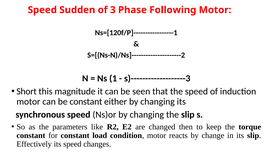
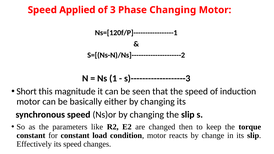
Sudden: Sudden -> Applied (77, 10)
Phase Following: Following -> Changing (173, 10)
be constant: constant -> basically (86, 102)
